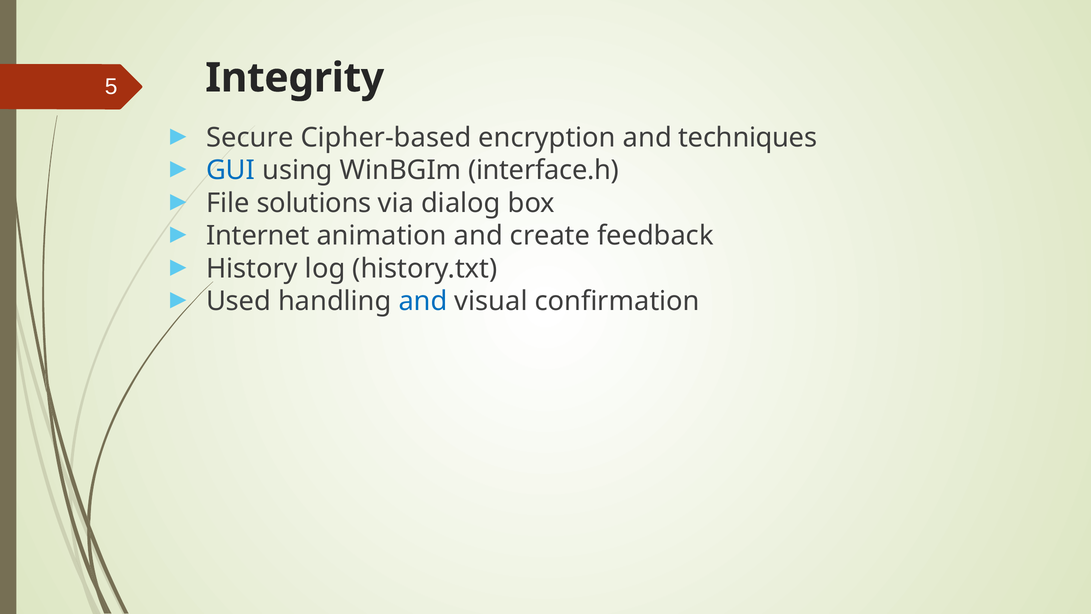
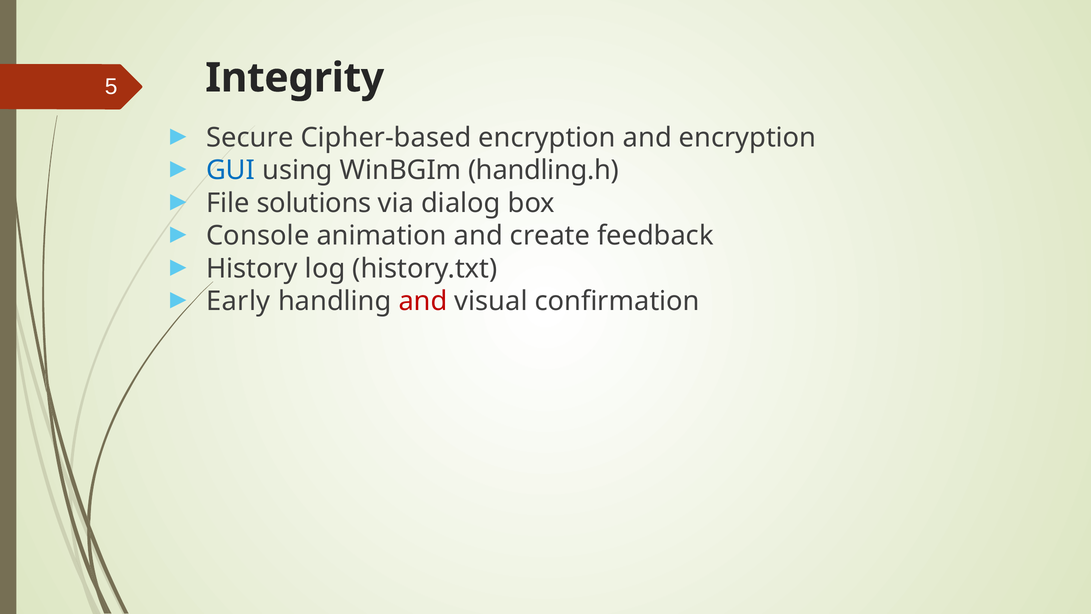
and techniques: techniques -> encryption (748, 137)
interface.h: interface.h -> handling.h (544, 170)
Internet: Internet -> Console (258, 236)
Used: Used -> Early (238, 301)
and colour: blue -> red (423, 301)
